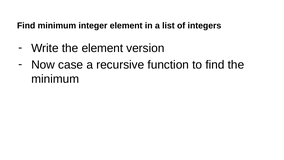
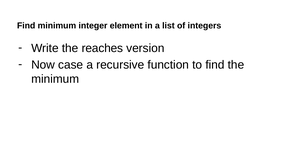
the element: element -> reaches (102, 48)
